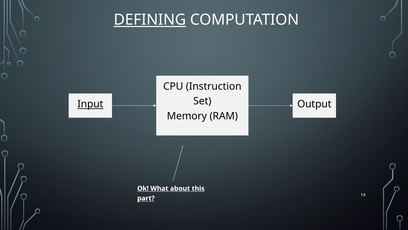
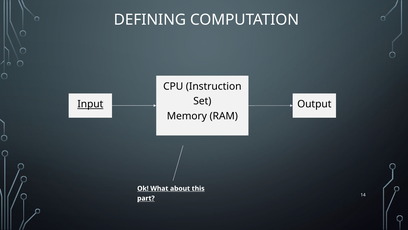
DEFINING underline: present -> none (150, 20)
